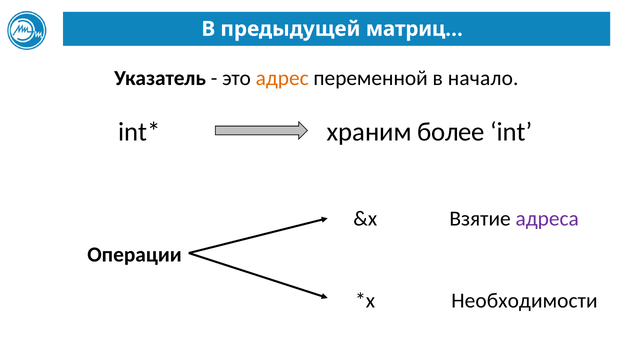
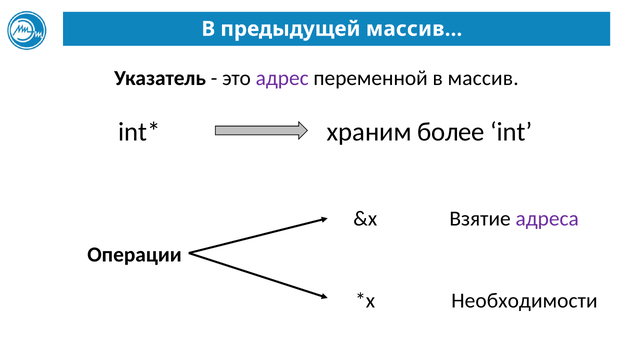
матриц…: матриц… -> массив… (414, 29)
адрес colour: orange -> purple (282, 78)
начало: начало -> массив (483, 78)
